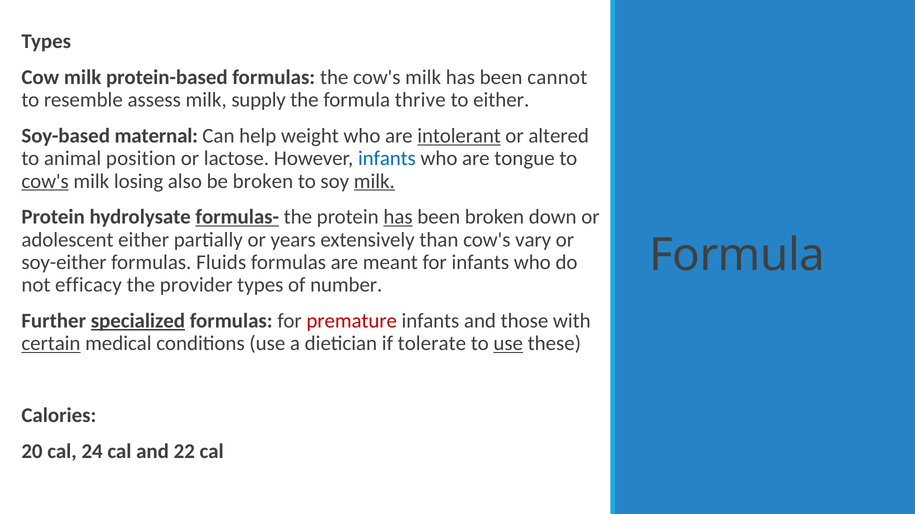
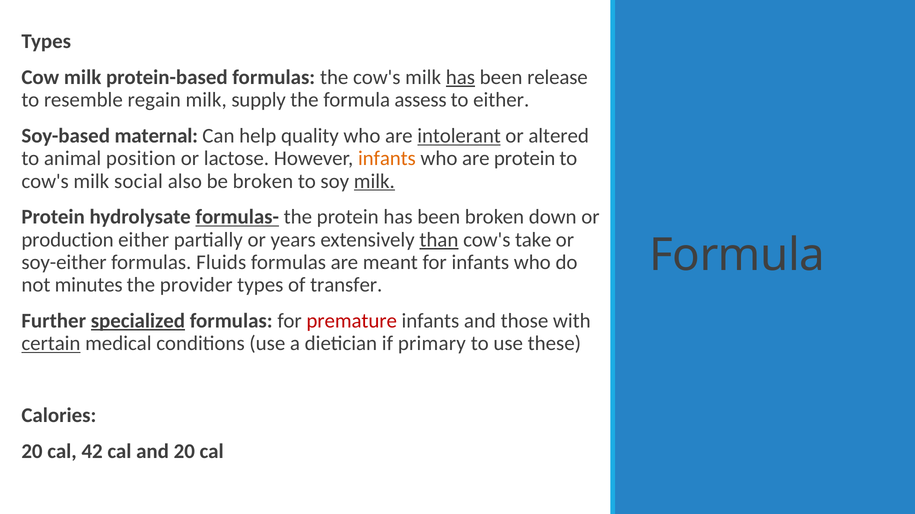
has underline: none -> present (460, 77)
cannot: cannot -> release (557, 77)
assess: assess -> regain (154, 100)
thrive: thrive -> assess (420, 100)
weight: weight -> quality (310, 136)
infants colour: blue -> orange (387, 159)
are tongue: tongue -> protein (525, 159)
cow's underline: present -> none (45, 181)
losing: losing -> social (138, 181)
has underline: present -> none (398, 217)
adolescent: adolescent -> production (68, 240)
than underline: none -> present (439, 240)
vary: vary -> take (533, 240)
efficacy: efficacy -> minutes (89, 285)
number: number -> transfer (346, 285)
tolerate: tolerate -> primary (432, 344)
use underline: present -> none (508, 344)
24: 24 -> 42 (92, 452)
and 22: 22 -> 20 (184, 452)
